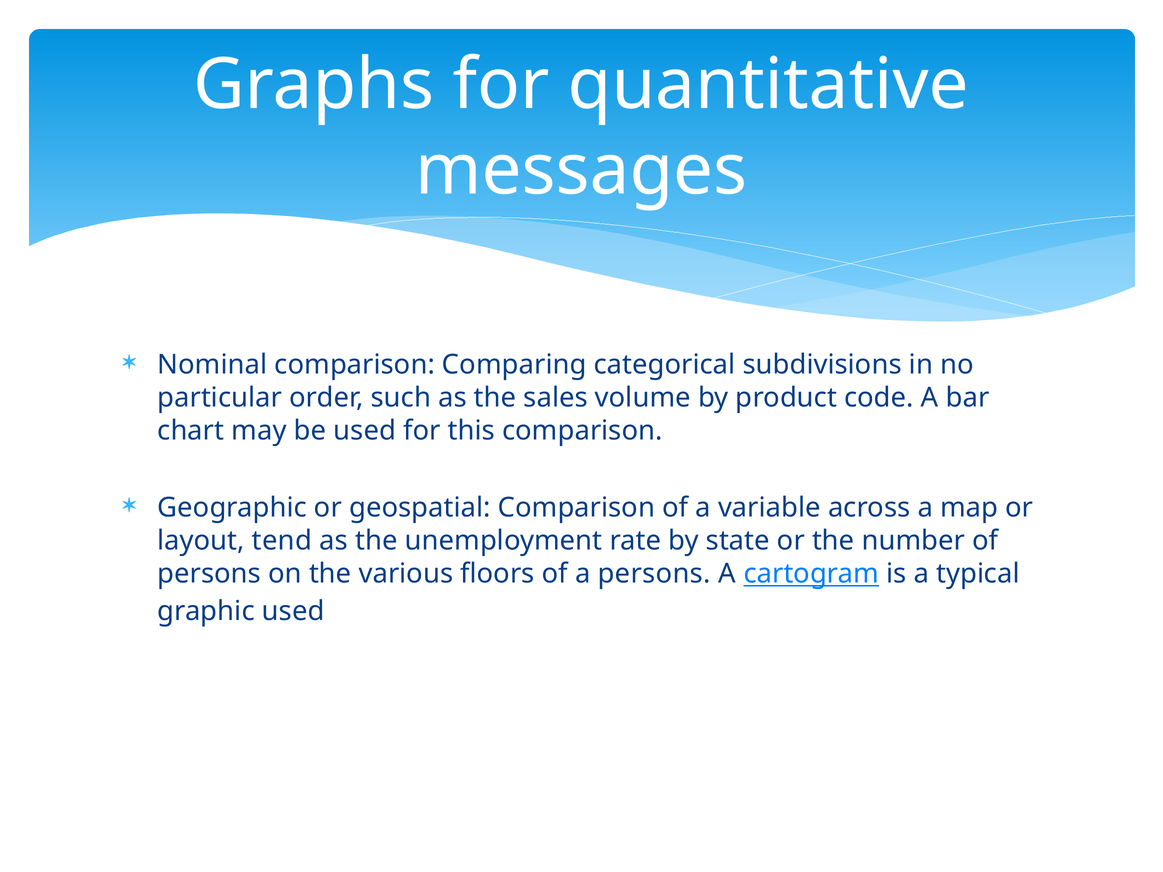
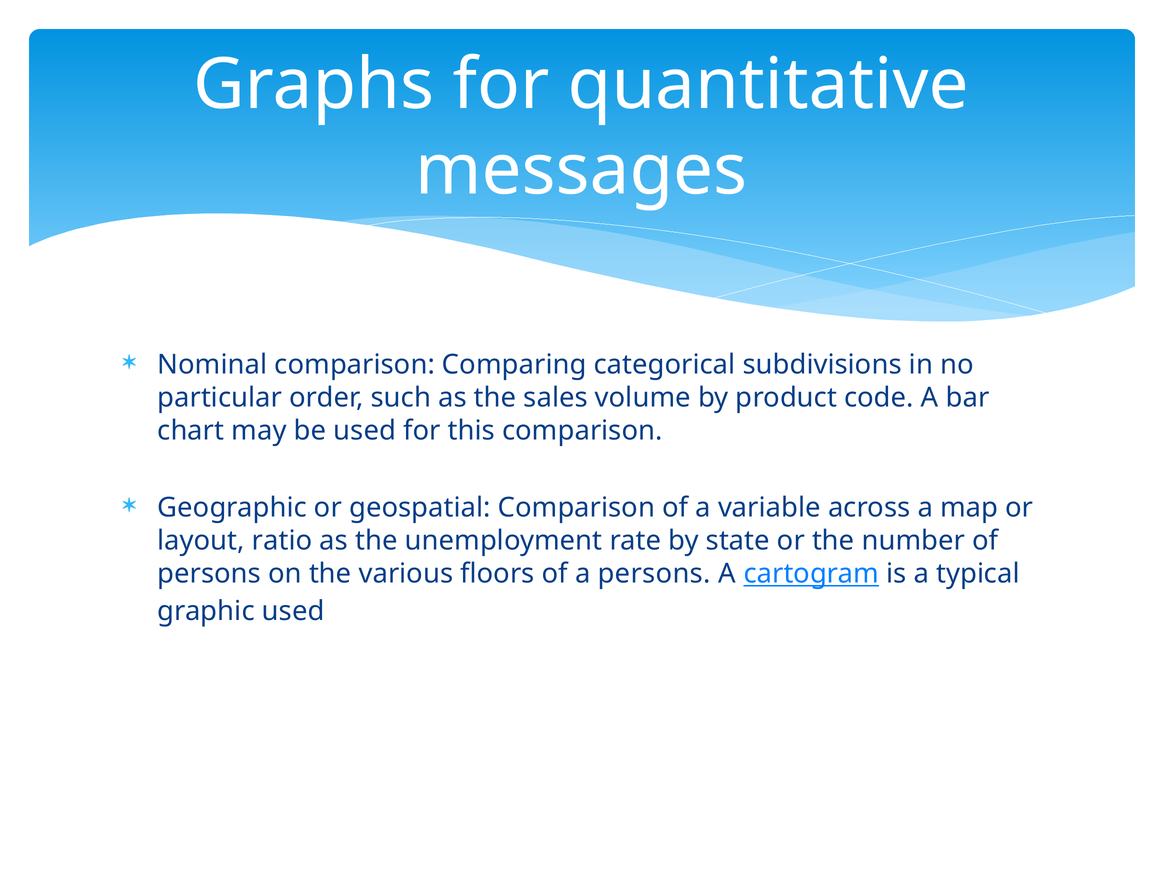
tend: tend -> ratio (282, 541)
